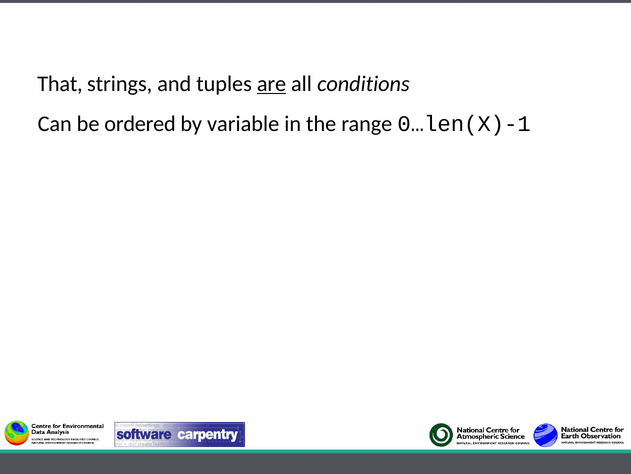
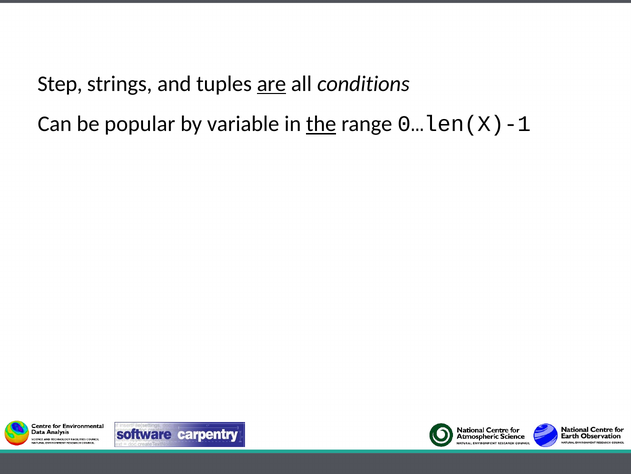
That: That -> Step (60, 84)
ordered: ordered -> popular (140, 124)
the underline: none -> present (321, 124)
